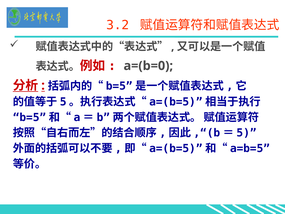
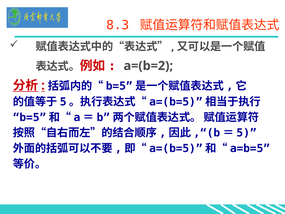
3.2: 3.2 -> 8.3 (118, 25)
a=(b=0: a=(b=0 -> a=(b=2 (148, 66)
